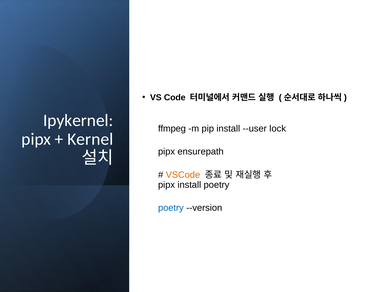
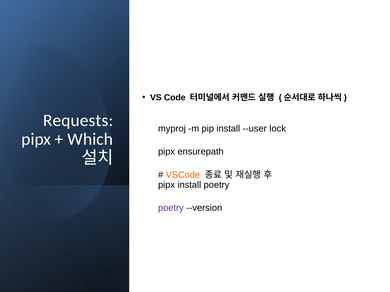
Ipykernel: Ipykernel -> Requests (78, 121)
ffmpeg: ffmpeg -> myproj (172, 129)
Kernel: Kernel -> Which (90, 139)
poetry colour: blue -> purple (171, 208)
